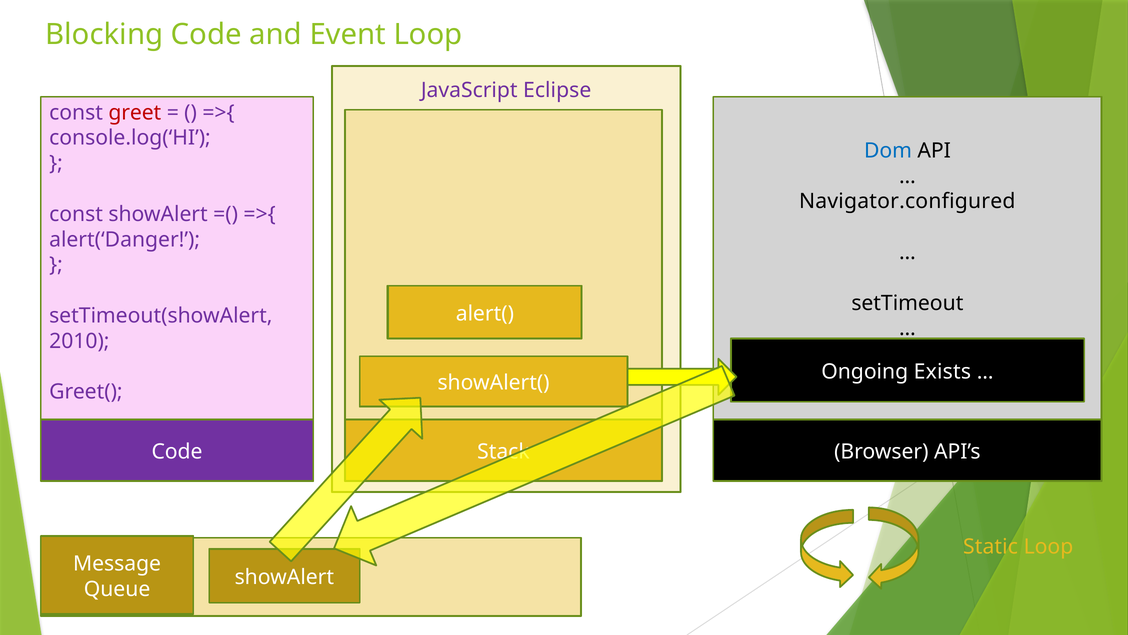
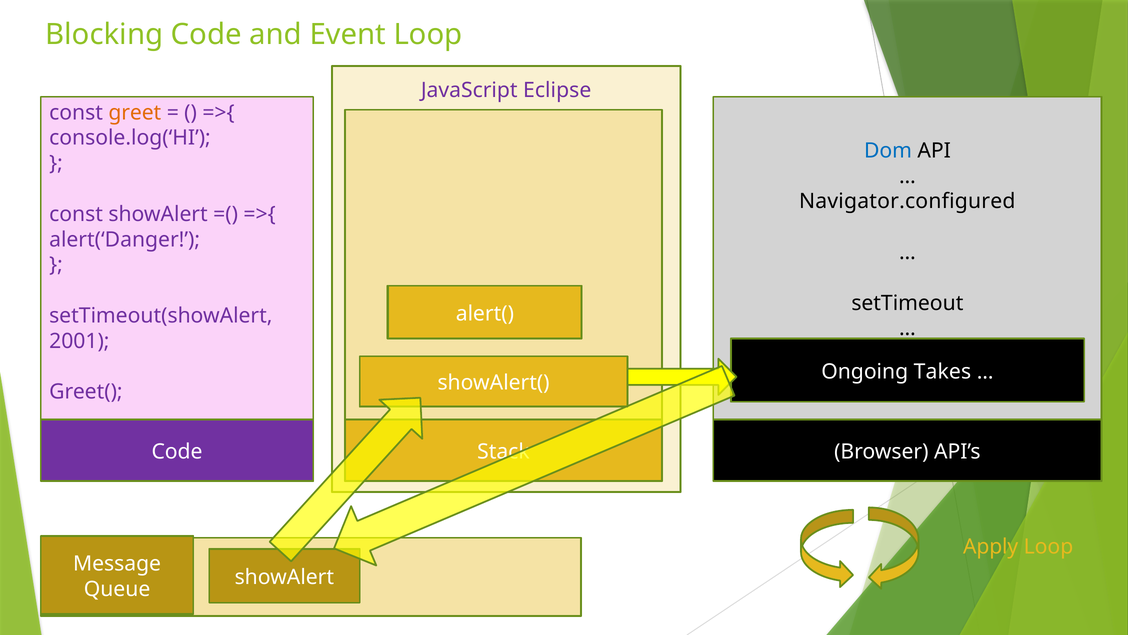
greet colour: red -> orange (135, 112)
2010: 2010 -> 2001 (79, 341)
Exists: Exists -> Takes (942, 371)
Static: Static -> Apply (991, 546)
